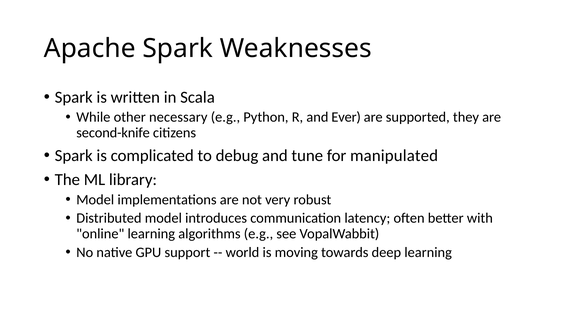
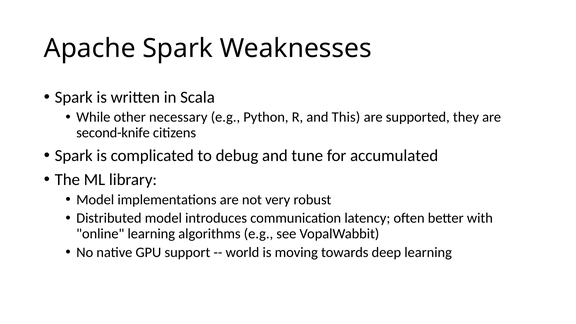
Ever: Ever -> This (346, 117)
manipulated: manipulated -> accumulated (394, 156)
